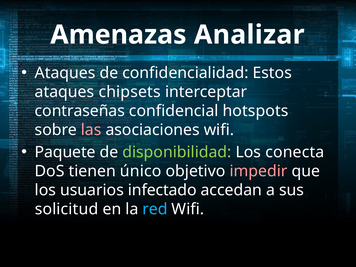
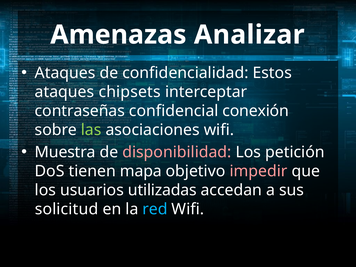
hotspots: hotspots -> conexión (256, 111)
las colour: pink -> light green (91, 130)
Paquete: Paquete -> Muestra (65, 152)
disponibilidad colour: light green -> pink (177, 152)
conecta: conecta -> petición (295, 152)
único: único -> mapa (141, 171)
infectado: infectado -> utilizadas (162, 190)
